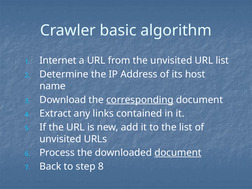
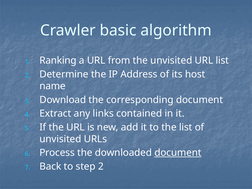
Internet: Internet -> Ranking (58, 61)
corresponding underline: present -> none (140, 100)
step 8: 8 -> 2 (101, 166)
